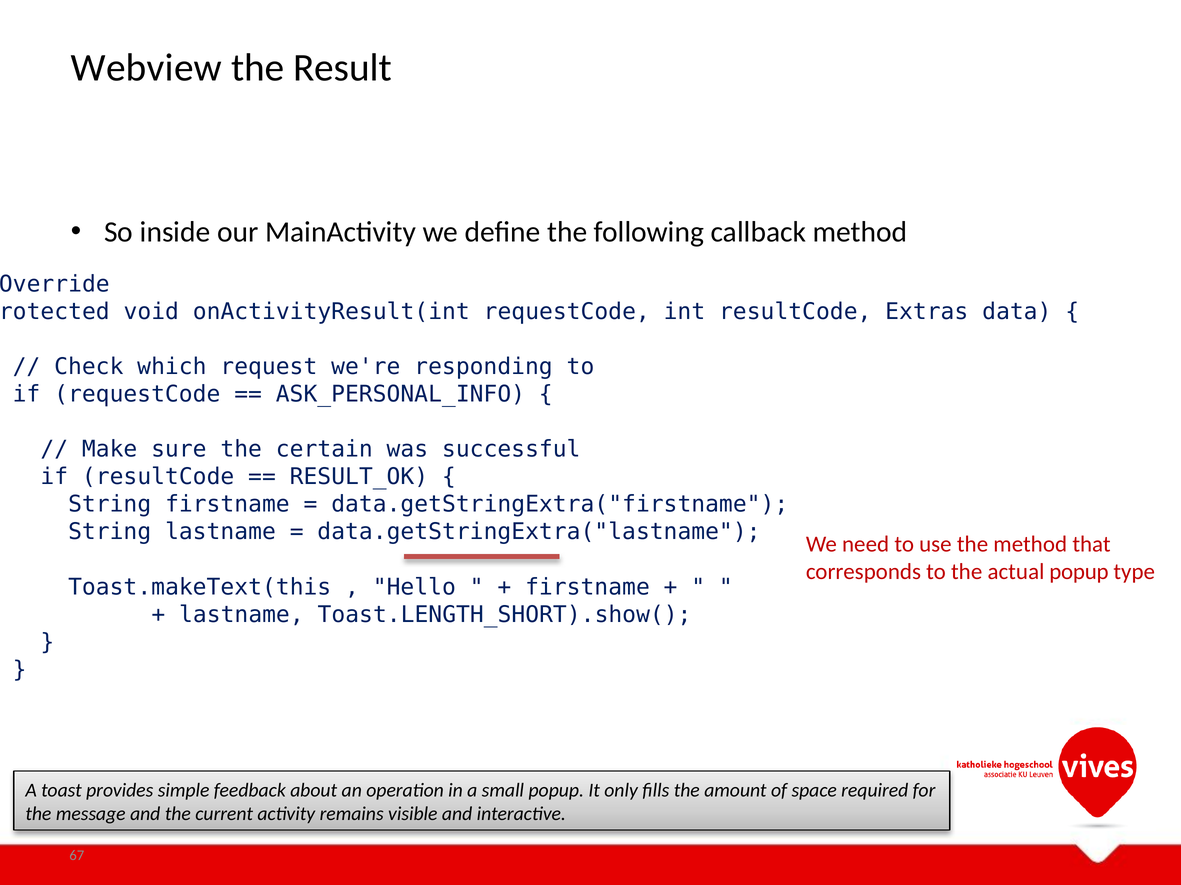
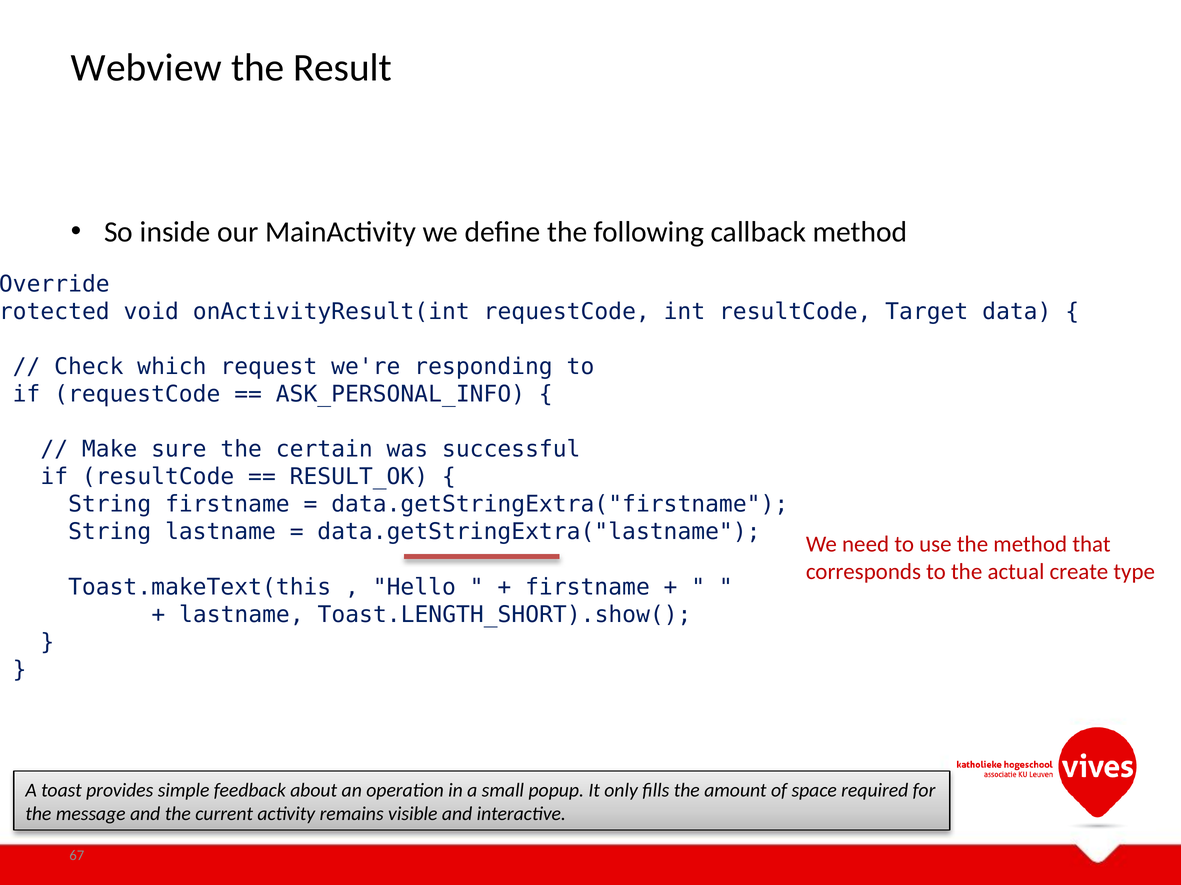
Extras: Extras -> Target (927, 312)
actual popup: popup -> create (1079, 572)
